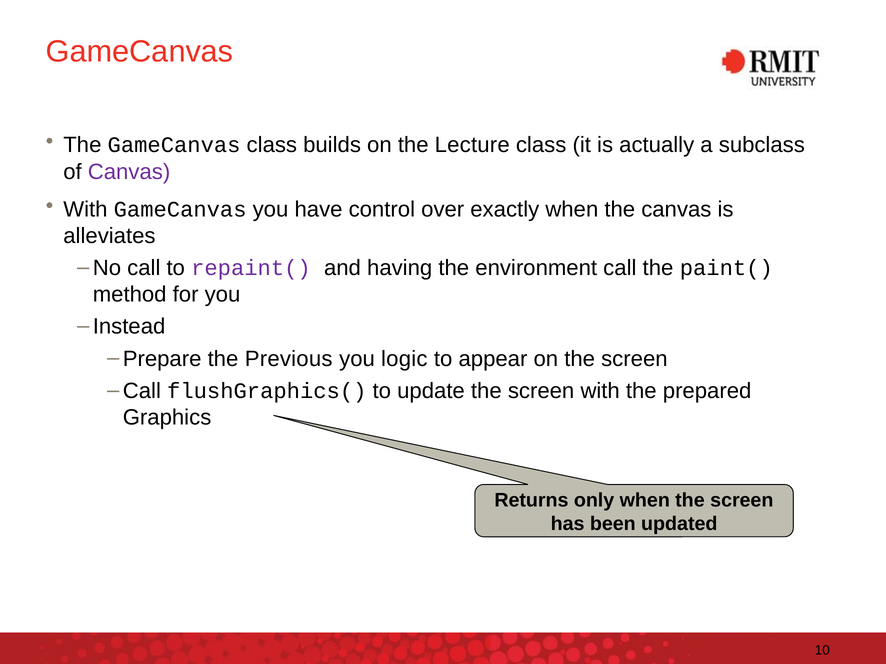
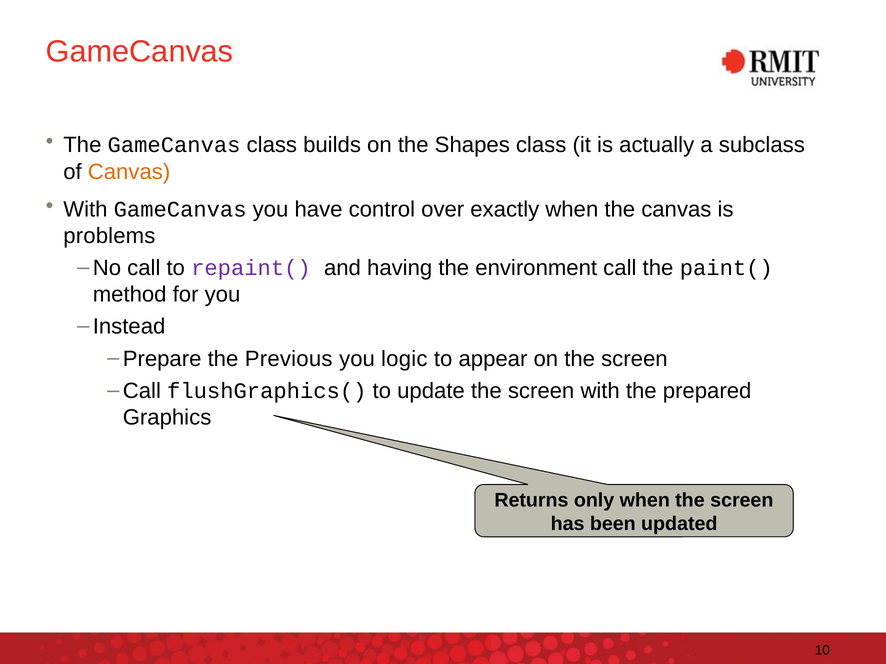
Lecture: Lecture -> Shapes (472, 145)
Canvas colour: purple -> orange (129, 172)
alleviates: alleviates -> problems (109, 236)
